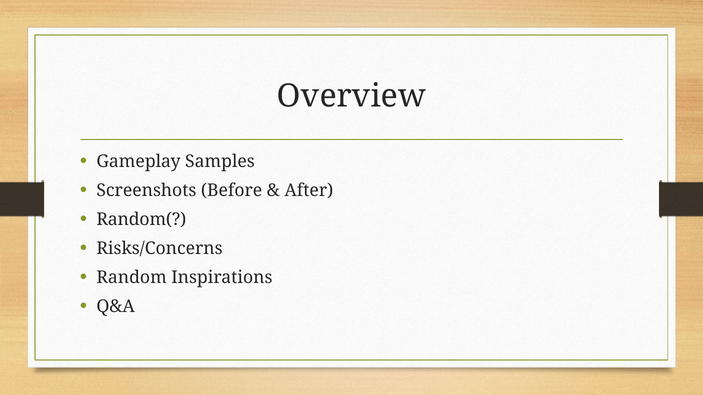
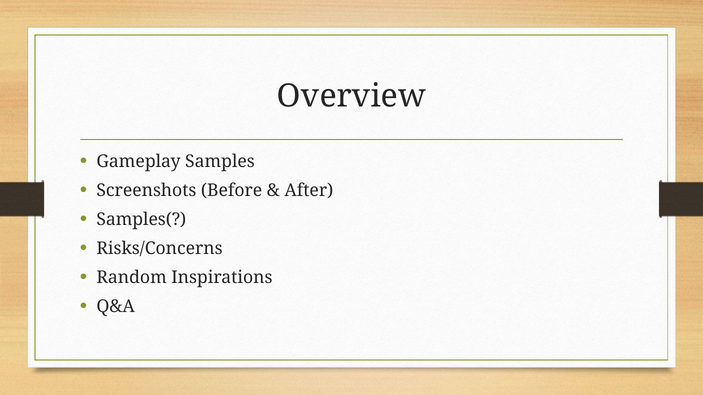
Random(: Random( -> Samples( (141, 220)
